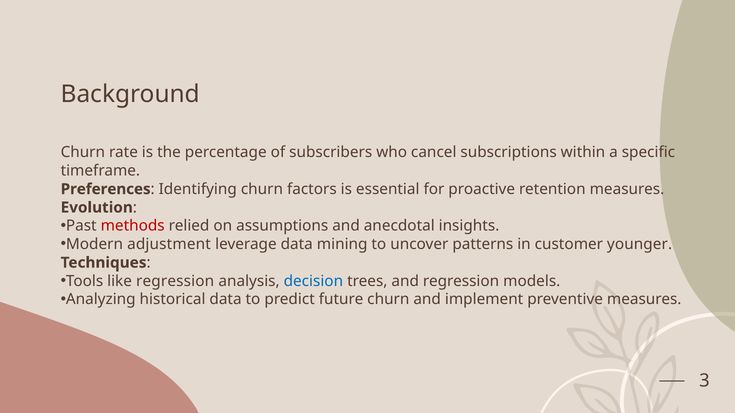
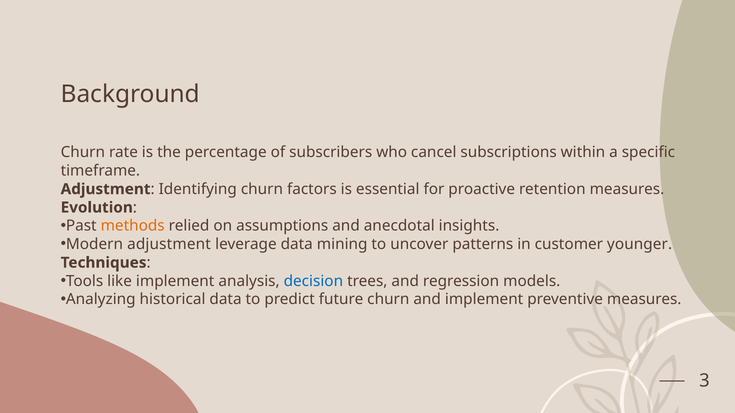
Preferences: Preferences -> Adjustment (106, 189)
methods colour: red -> orange (133, 226)
like regression: regression -> implement (175, 281)
